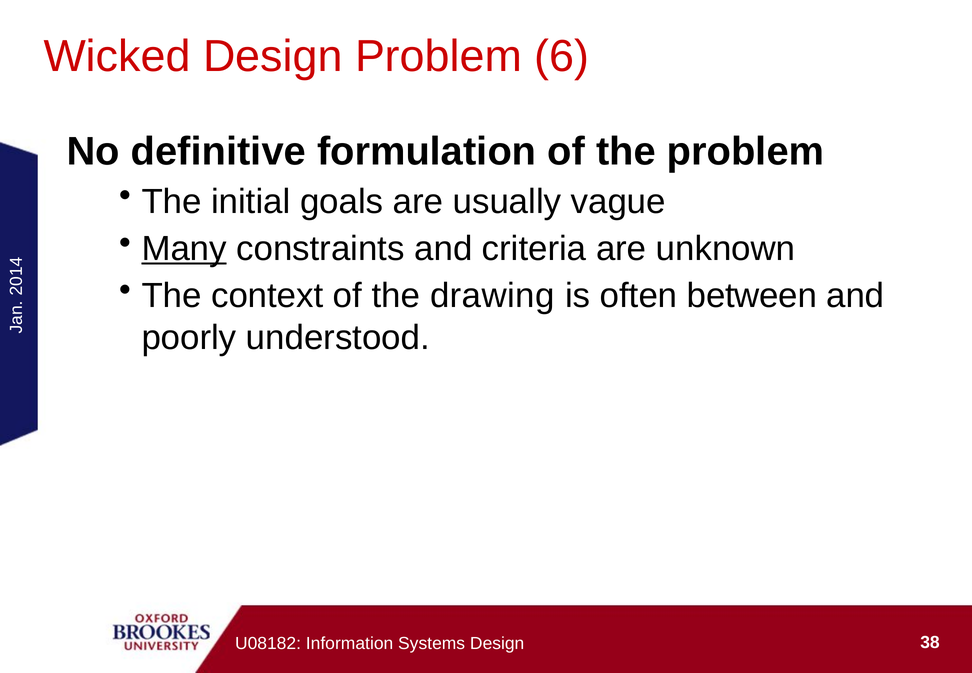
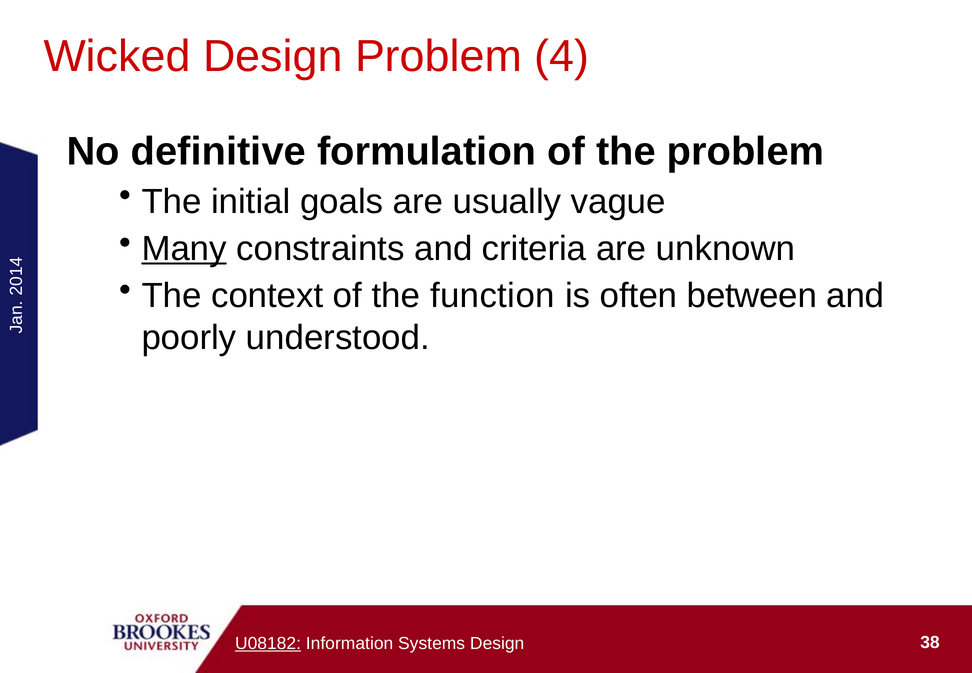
Problem 6: 6 -> 4 (562, 56)
drawing: drawing -> function (492, 296)
U08182 underline: none -> present (268, 644)
